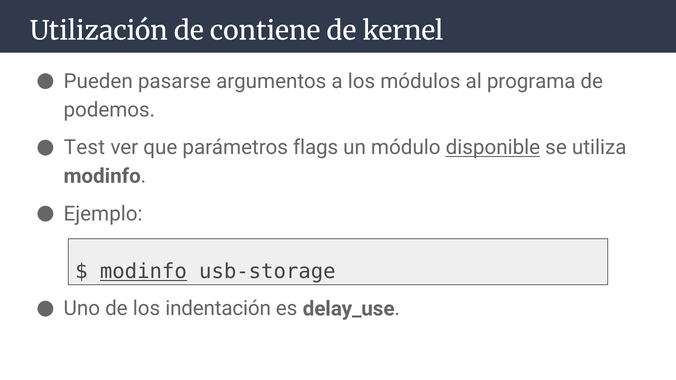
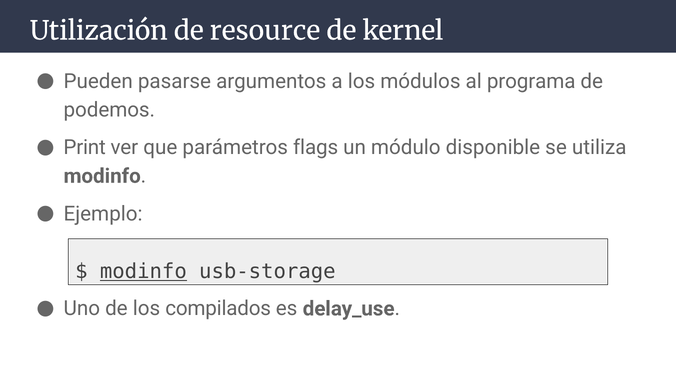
contiene: contiene -> resource (265, 31)
Test: Test -> Print (85, 148)
disponible underline: present -> none (493, 148)
indentación: indentación -> compilados (218, 309)
